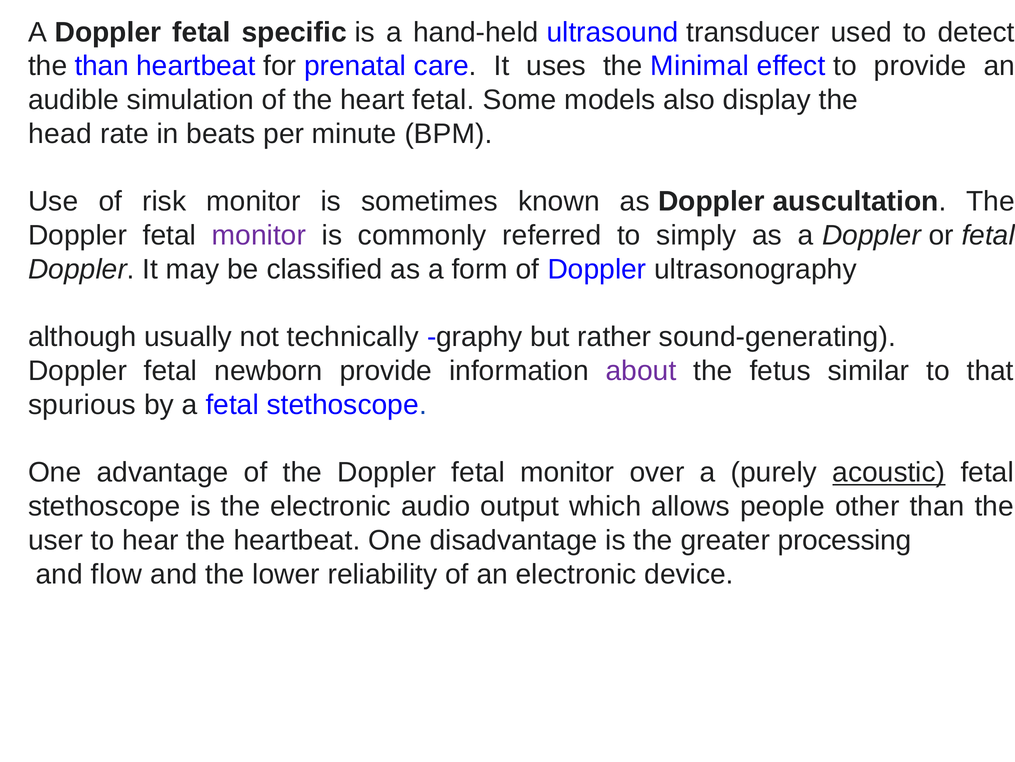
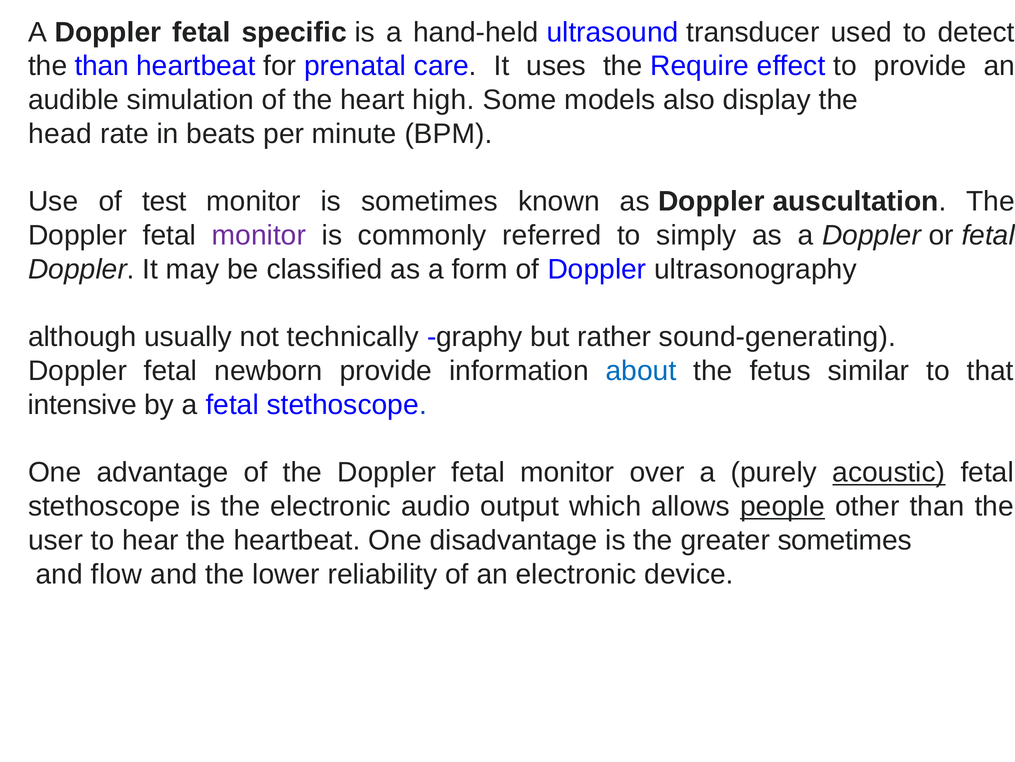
Minimal: Minimal -> Require (700, 66)
heart fetal: fetal -> high (444, 100)
risk: risk -> test (164, 201)
about colour: purple -> blue (641, 371)
spurious: spurious -> intensive (82, 404)
people underline: none -> present (783, 506)
greater processing: processing -> sometimes (845, 540)
